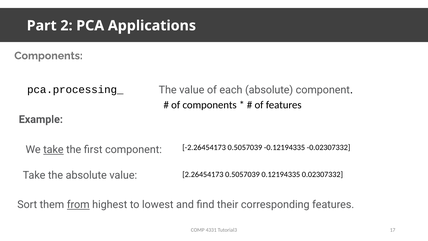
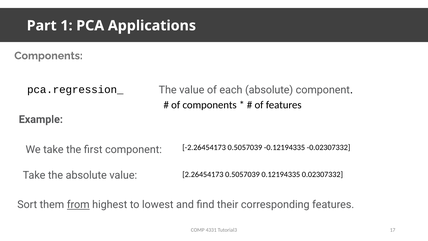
2: 2 -> 1 (66, 26)
pca.processing_: pca.processing_ -> pca.regression_ (75, 90)
take underline: present -> none (53, 150)
